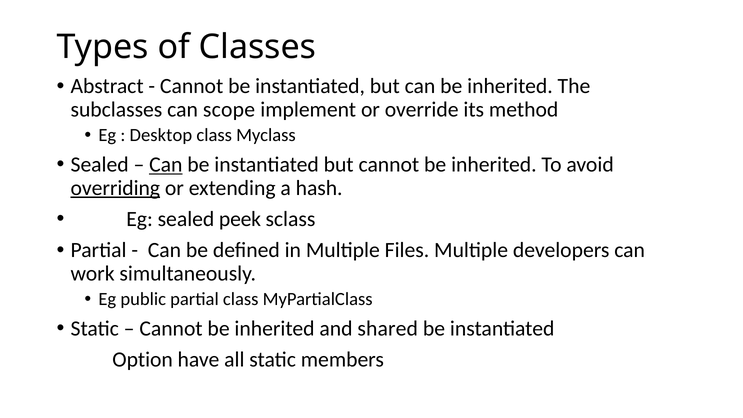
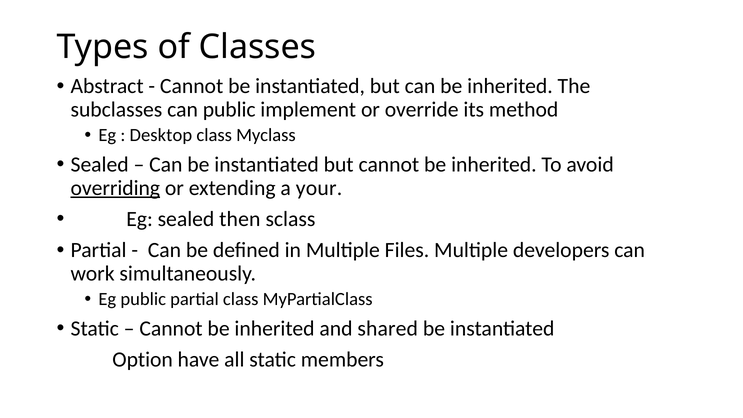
can scope: scope -> public (229, 110)
Can underline: present -> none (166, 165)
hash: hash -> your (319, 188)
peek: peek -> then (240, 219)
